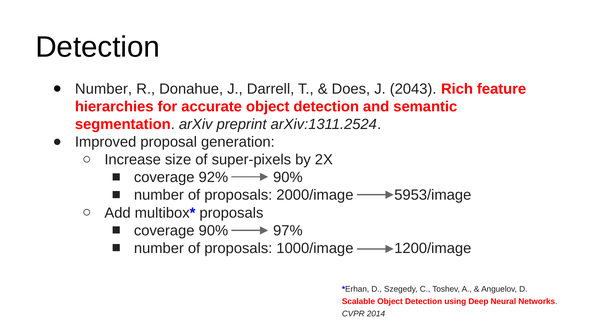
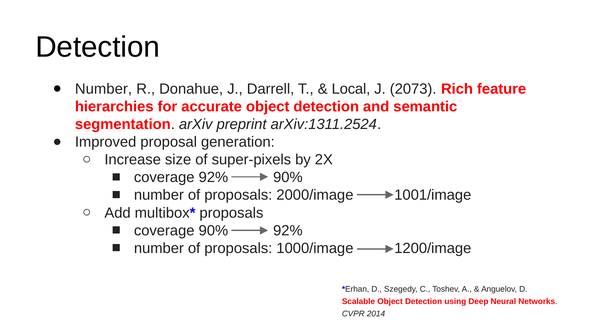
Does: Does -> Local (351, 89)
2043: 2043 -> 2073 (413, 89)
5953/image: 5953/image -> 1001/image (433, 195)
90% 97%: 97% -> 92% (288, 230)
